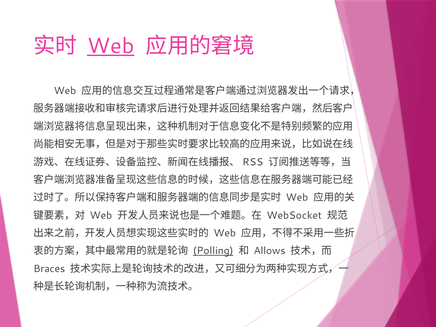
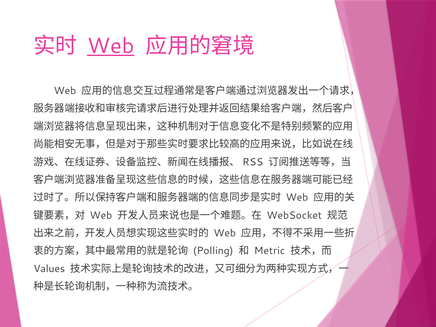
Polling underline: present -> none (213, 251)
Allows: Allows -> Metric (269, 251)
Braces: Braces -> Values (49, 269)
